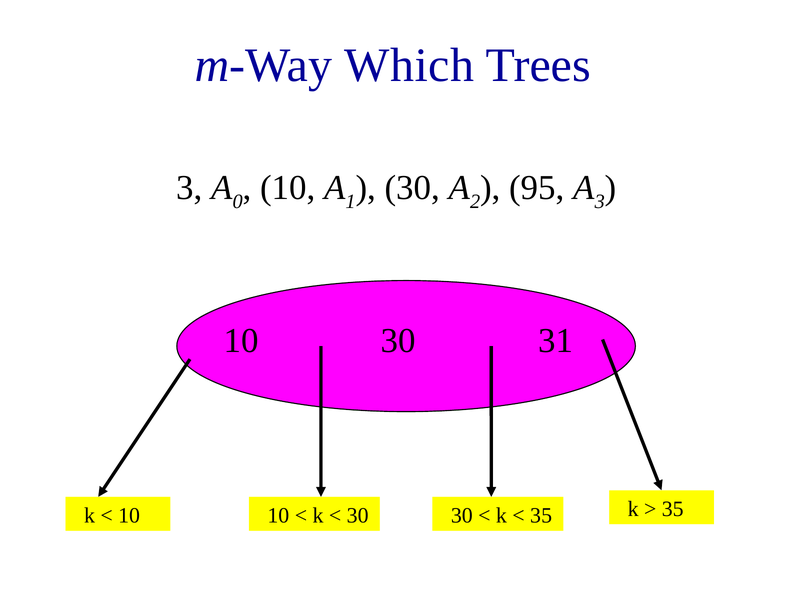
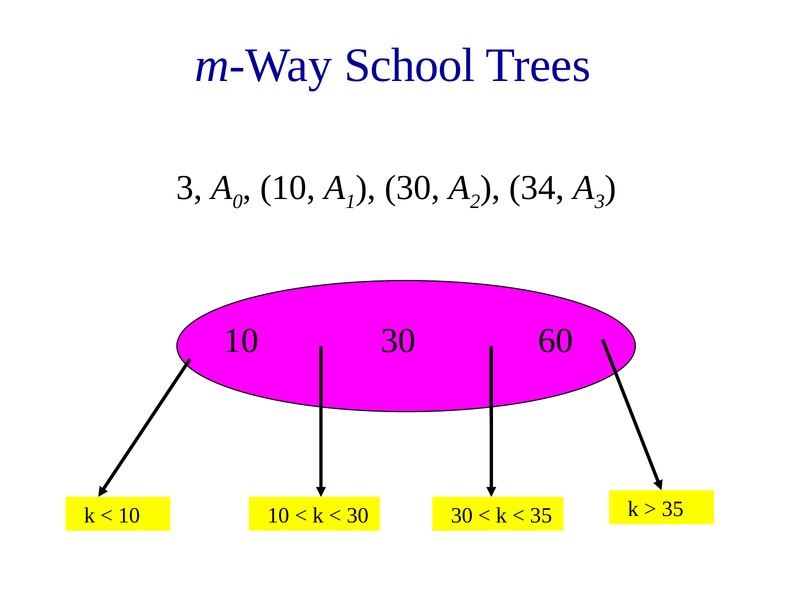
Which: Which -> School (410, 66)
95: 95 -> 34 (537, 188)
31: 31 -> 60 (556, 340)
